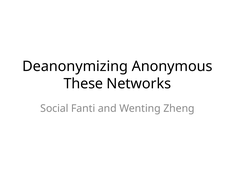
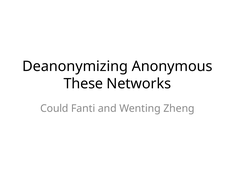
Social: Social -> Could (54, 108)
